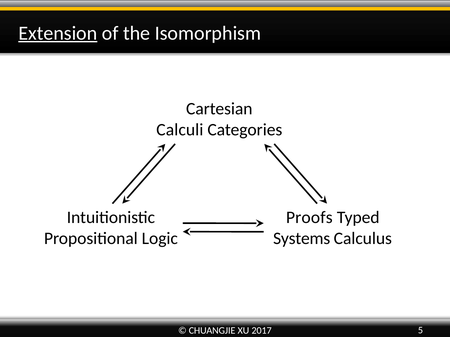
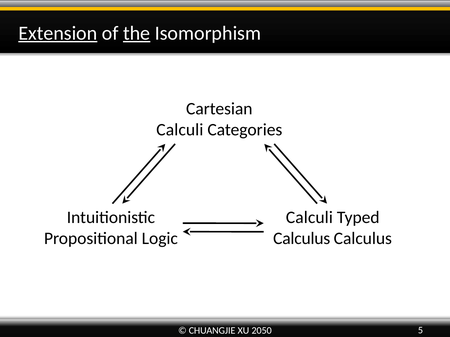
the underline: none -> present (137, 33)
Proofs: Proofs -> Calculi (309, 218)
Systems: Systems -> Calculus (302, 239)
2017: 2017 -> 2050 (262, 331)
